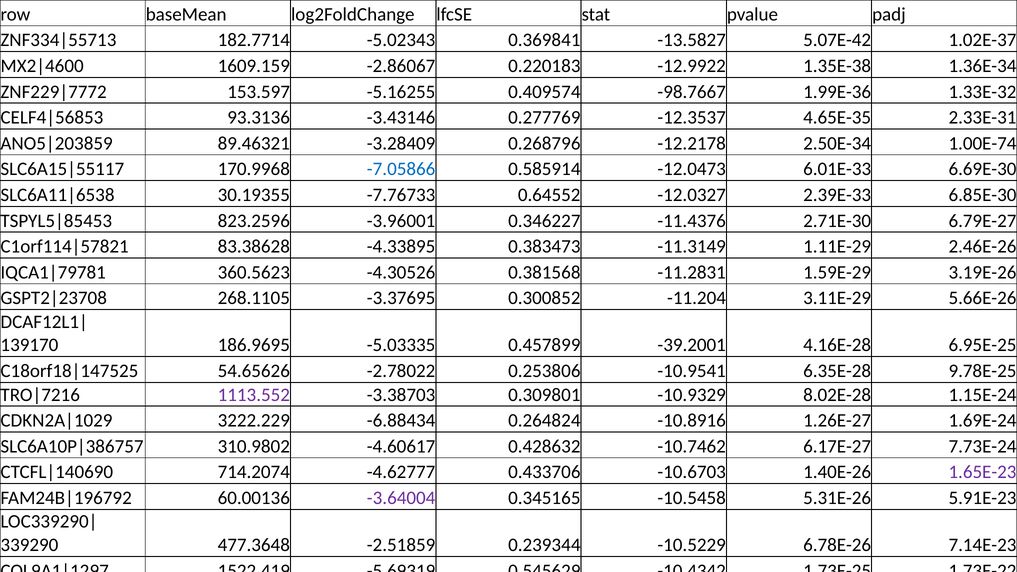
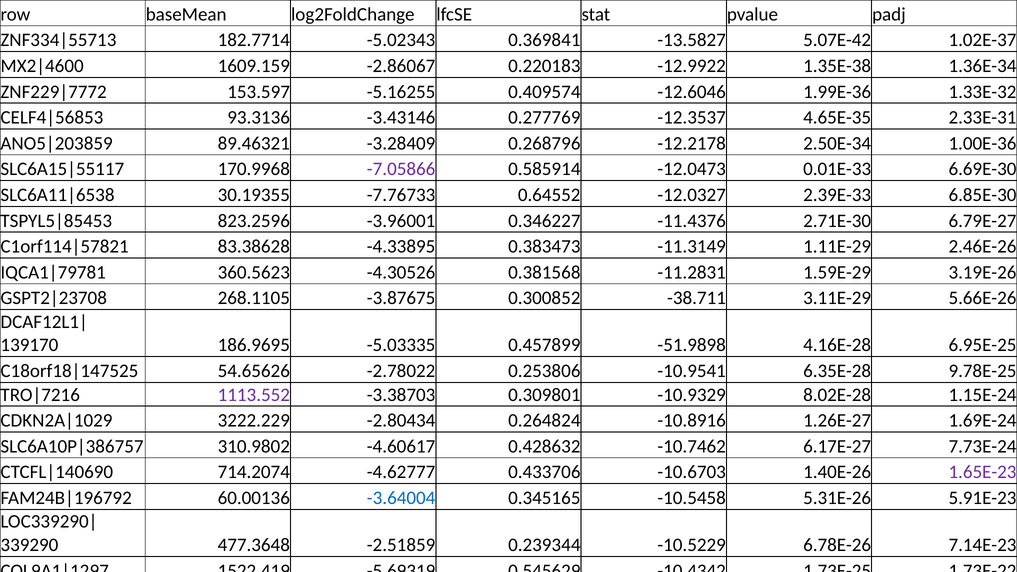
-98.7667: -98.7667 -> -12.6046 (692, 92)
1.00E-74: 1.00E-74 -> 1.00E-36 (982, 143)
-7.05866 colour: blue -> purple (401, 169)
6.01E-33: 6.01E-33 -> 0.01E-33 (837, 169)
-3.37695: -3.37695 -> -3.87675 (401, 298)
-11.204: -11.204 -> -38.711 (697, 298)
-39.2001: -39.2001 -> -51.9898 (692, 345)
-6.88434: -6.88434 -> -2.80434 (401, 421)
-3.64004 colour: purple -> blue (401, 498)
